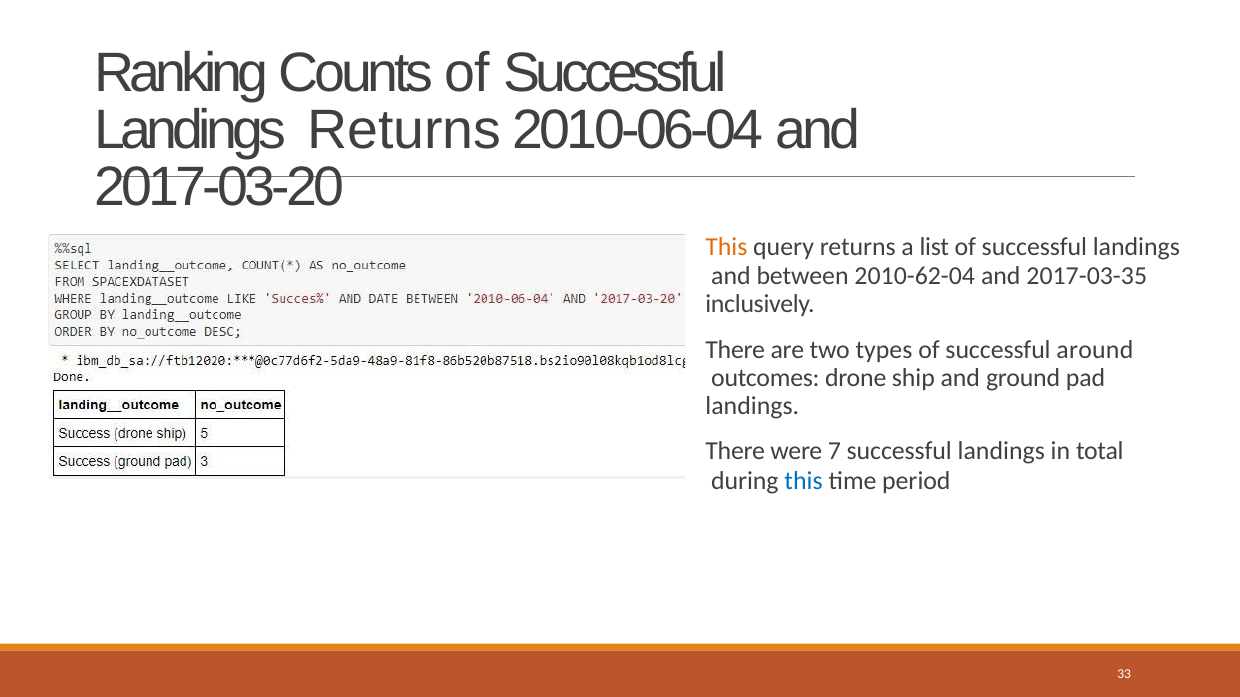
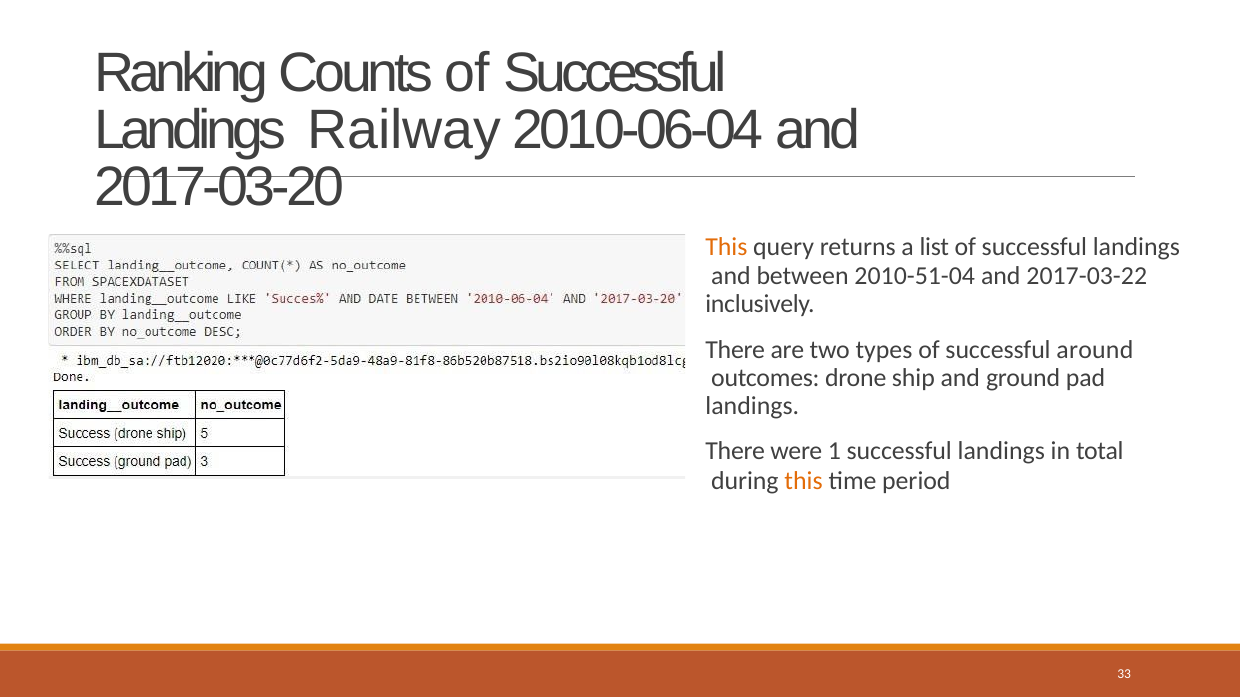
Landings Returns: Returns -> Railway (404, 130)
2010-62-04: 2010-62-04 -> 2010-51-04 (915, 276)
2017-03-35: 2017-03-35 -> 2017-03-22 (1087, 276)
7: 7 -> 1 (834, 452)
this colour: blue -> orange (804, 481)
